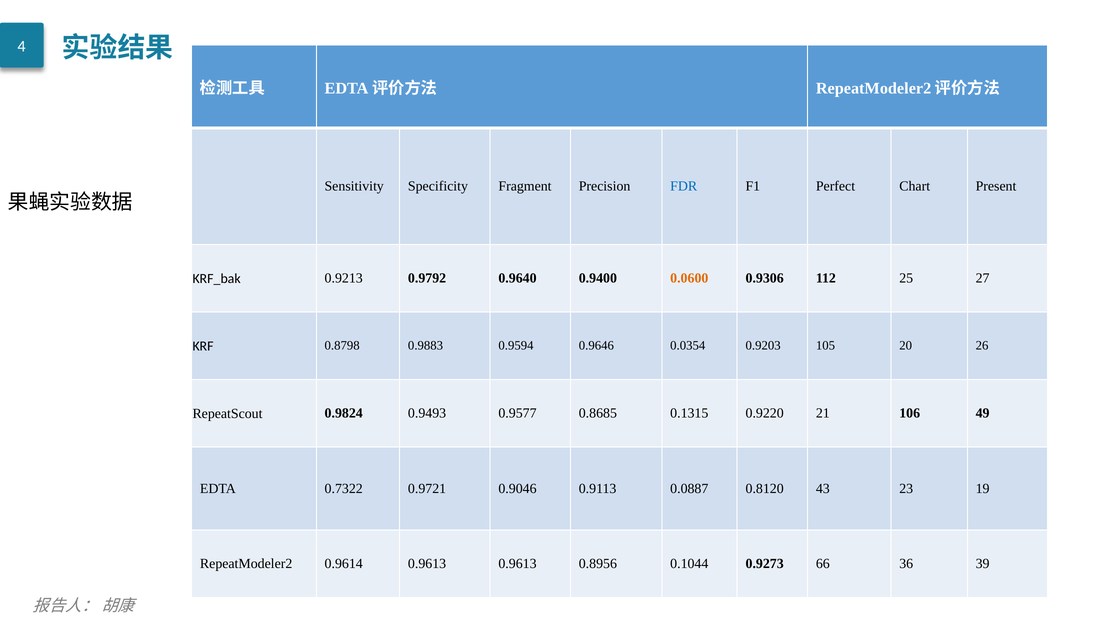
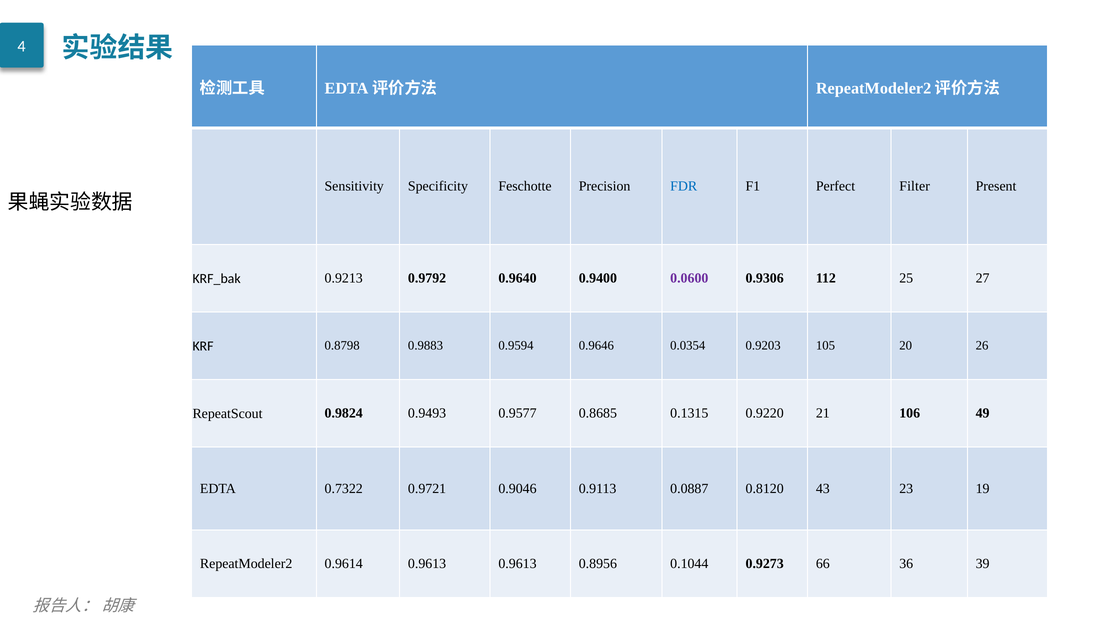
Fragment: Fragment -> Feschotte (525, 186)
Chart: Chart -> Filter (915, 186)
0.0600 colour: orange -> purple (689, 278)
